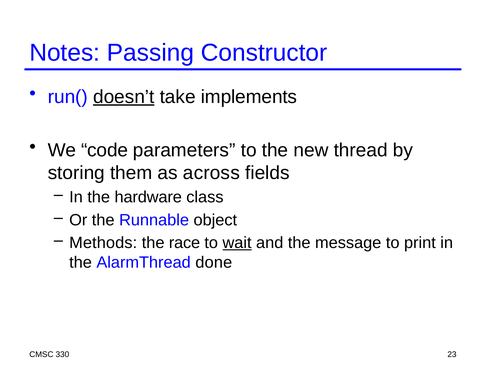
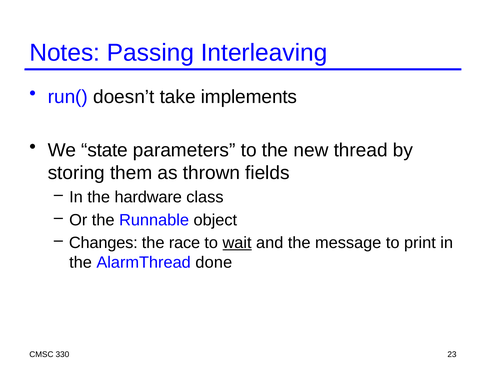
Constructor: Constructor -> Interleaving (264, 53)
doesn’t underline: present -> none (124, 97)
code: code -> state (105, 150)
across: across -> thrown (212, 173)
Methods: Methods -> Changes (103, 243)
